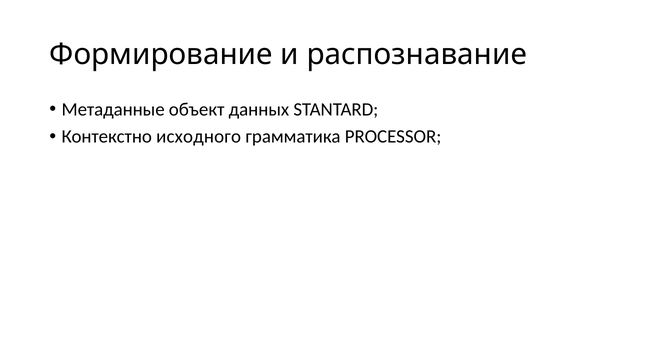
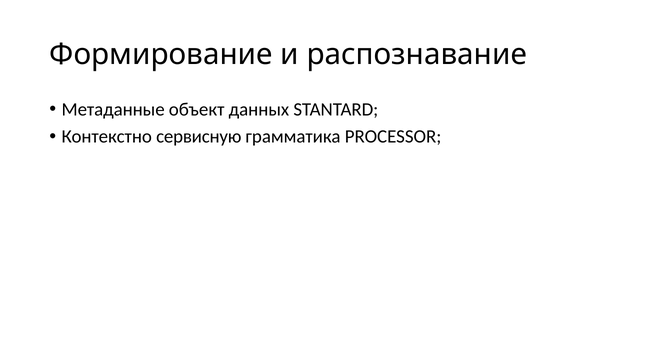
исходного: исходного -> сервисную (199, 137)
